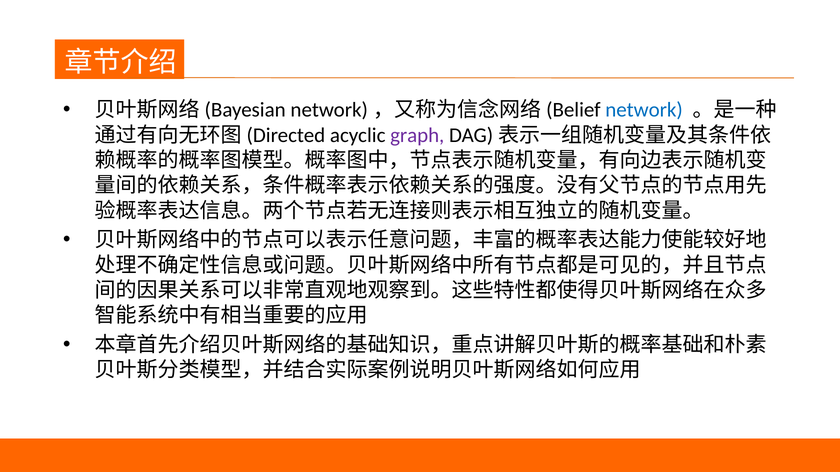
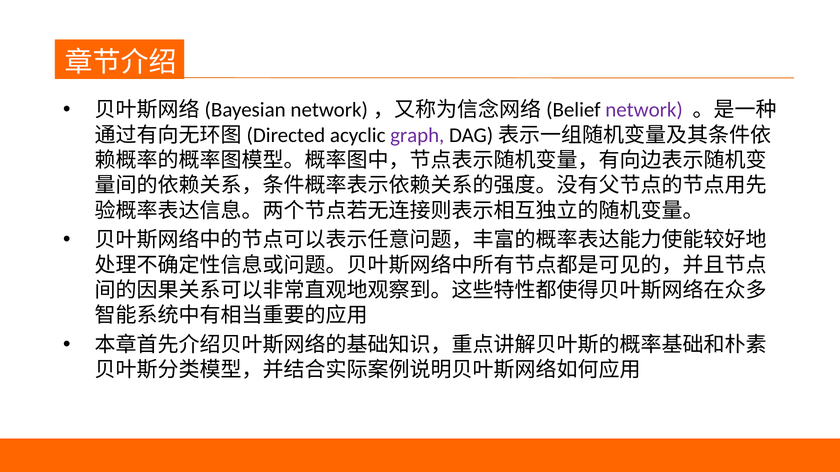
network colour: blue -> purple (644, 110)
